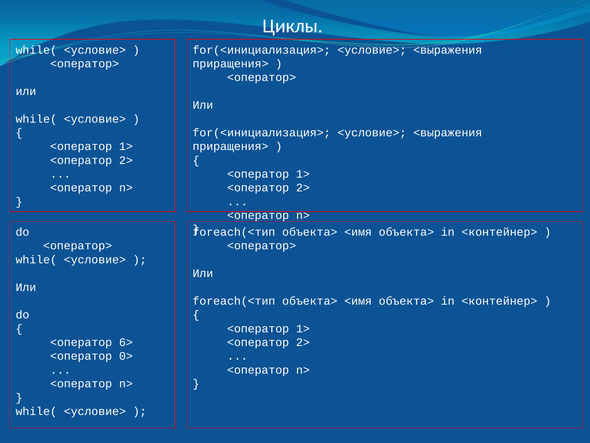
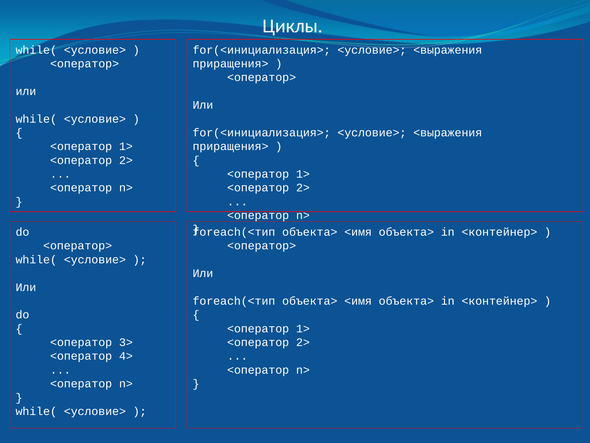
6>: 6> -> 3> (126, 342)
0>: 0> -> 4> (126, 356)
